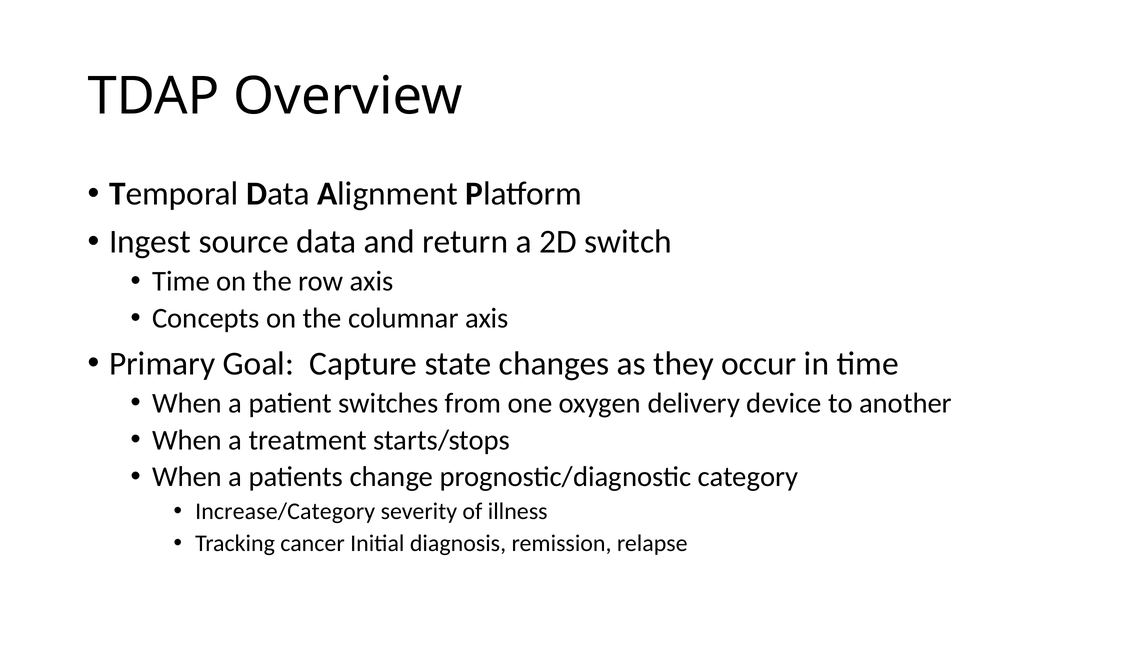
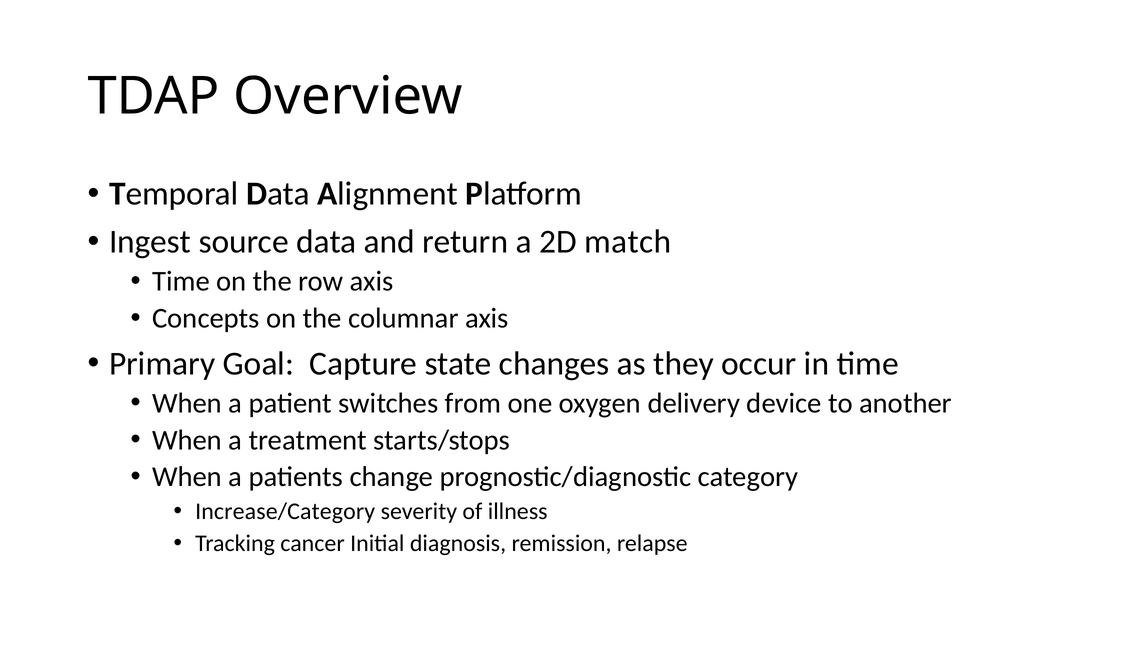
switch: switch -> match (628, 242)
